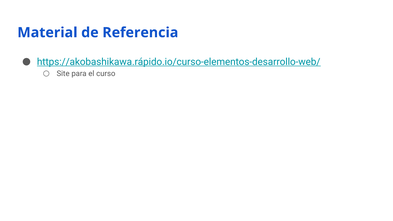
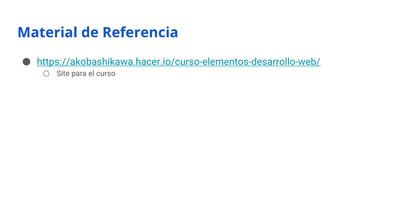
https://akobashikawa.rápido.io/curso-elementos-desarrollo-web/: https://akobashikawa.rápido.io/curso-elementos-desarrollo-web/ -> https://akobashikawa.hacer.io/curso-elementos-desarrollo-web/ (179, 62)
